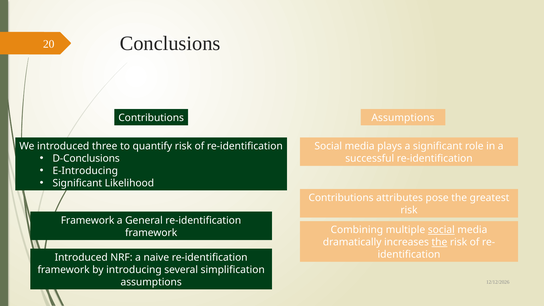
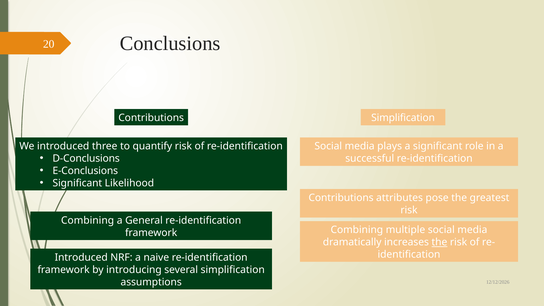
Contributions Assumptions: Assumptions -> Simplification (403, 118)
E-Introducing: E-Introducing -> E-Conclusions (85, 171)
Framework: Framework -> Combining (88, 220)
social underline: present -> none (441, 230)
